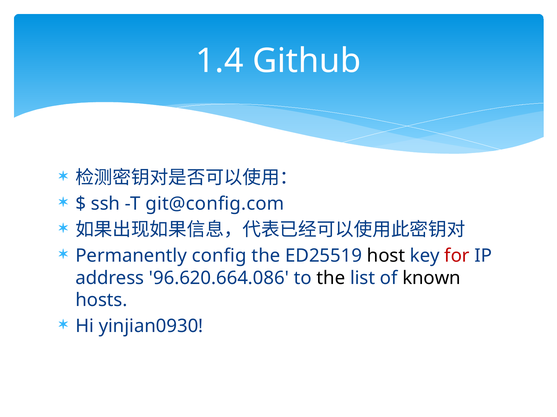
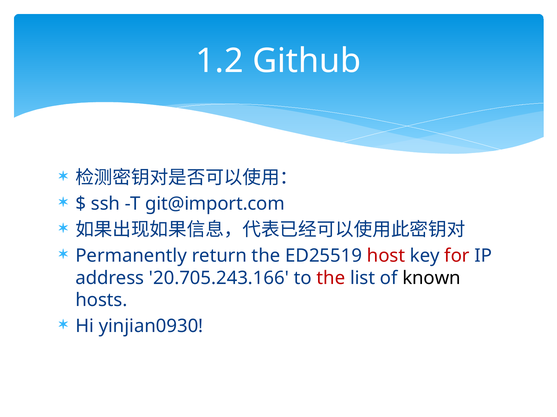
1.4: 1.4 -> 1.2 (220, 61)
git@config.com: git@config.com -> git@import.com (215, 204)
config: config -> return (219, 256)
host colour: black -> red (386, 256)
96.620.664.086: 96.620.664.086 -> 20.705.243.166 (219, 278)
the colour: black -> red (331, 278)
